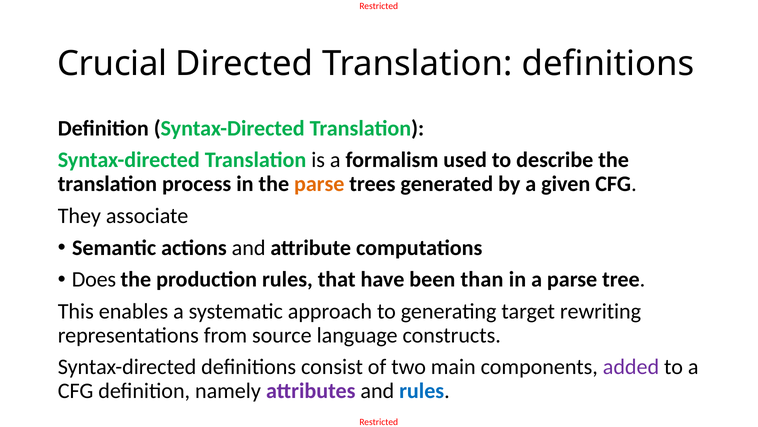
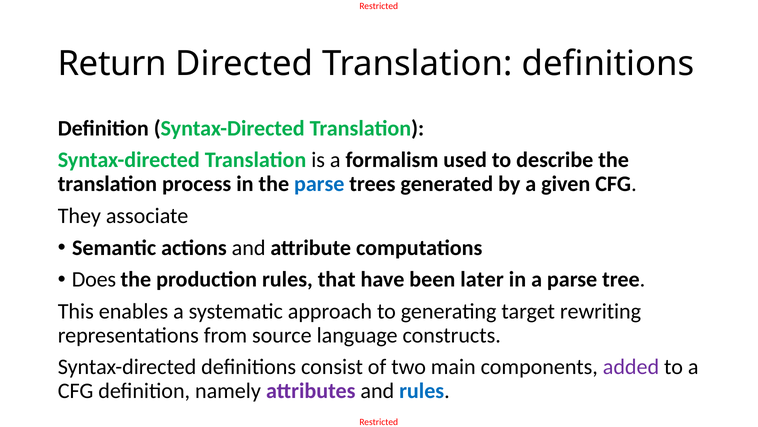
Crucial: Crucial -> Return (112, 64)
parse colour: orange -> blue (319, 184)
than: than -> later (482, 279)
